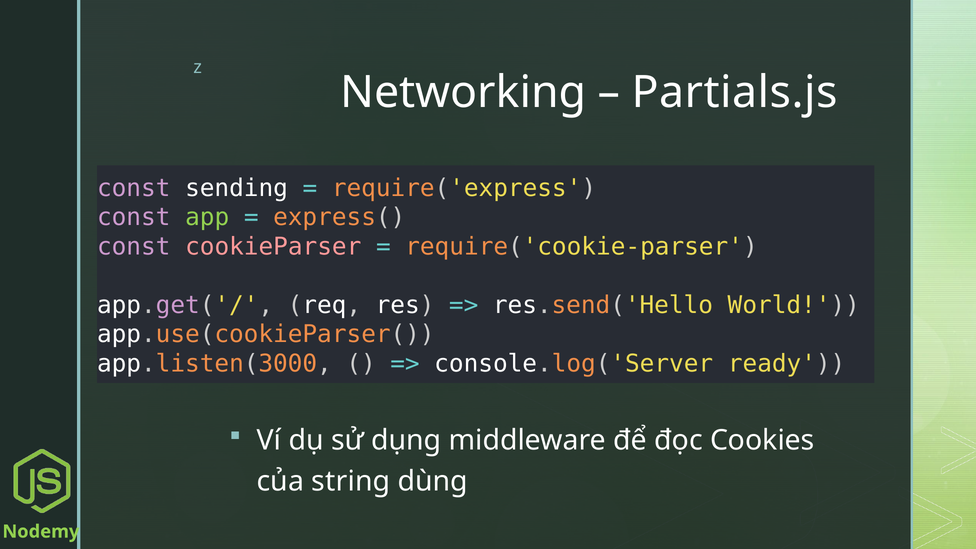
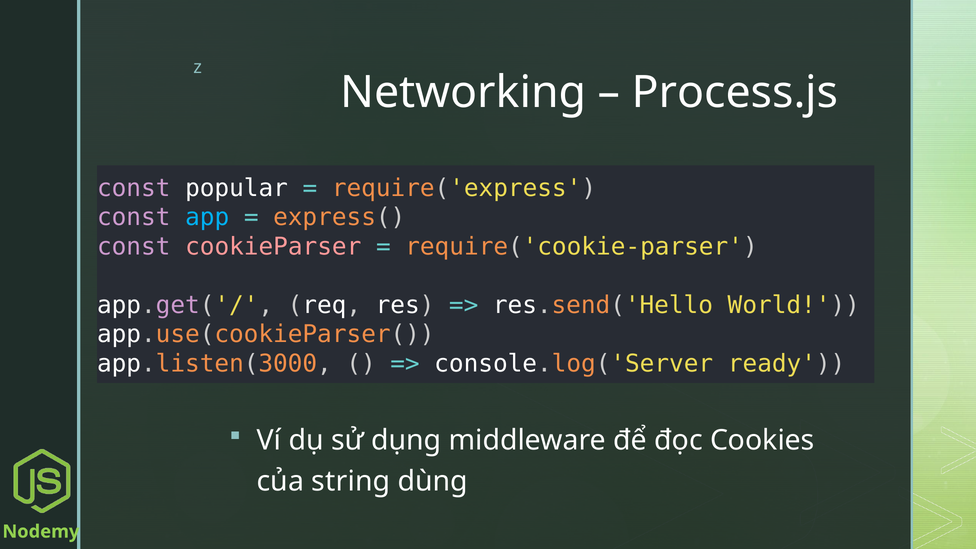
Partials.js: Partials.js -> Process.js (735, 92)
sending: sending -> popular (237, 188)
app colour: light green -> light blue (207, 217)
